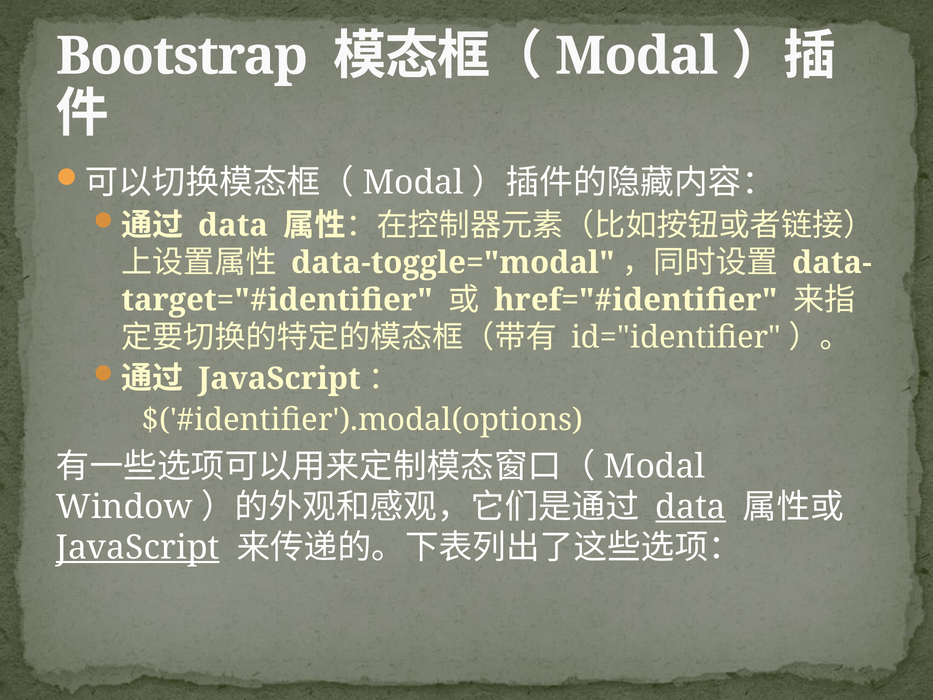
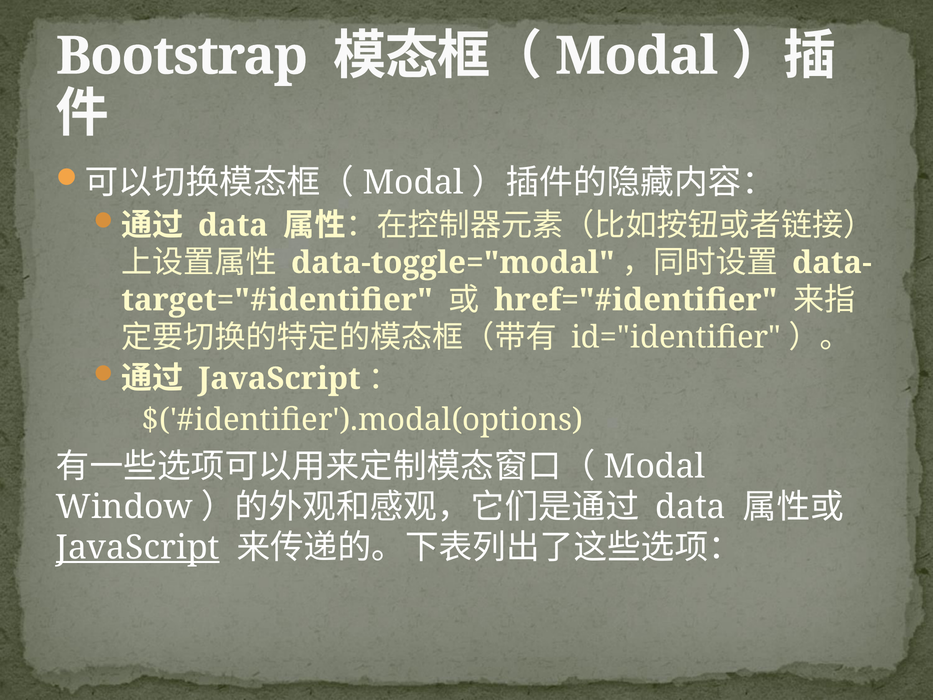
data underline: present -> none (691, 507)
